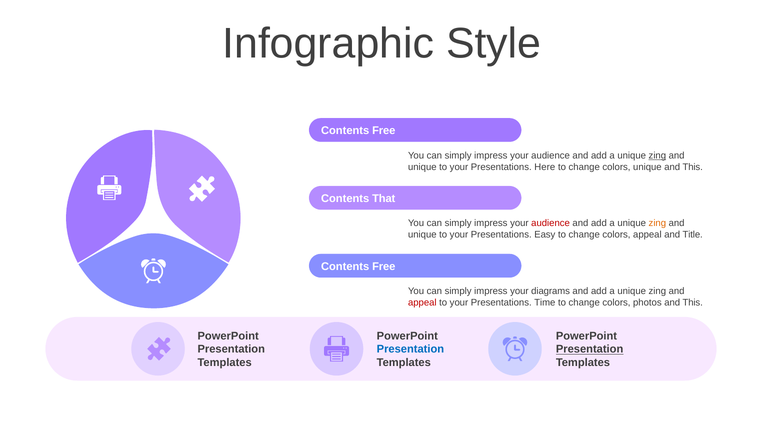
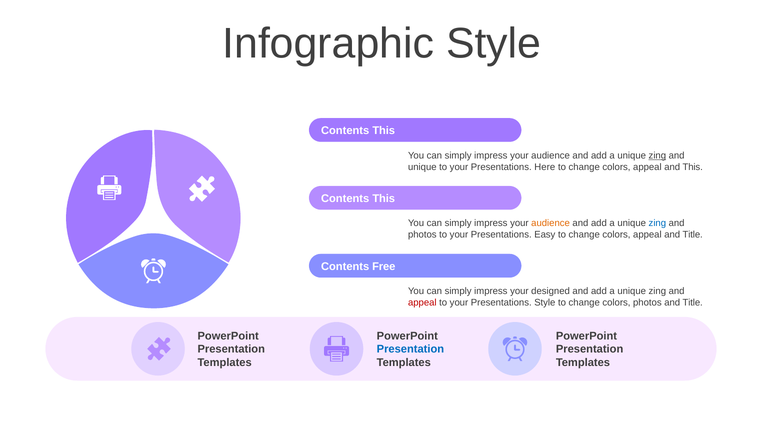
Free: Free -> This (384, 130)
unique: unique -> appeal (647, 167)
That: That -> This (384, 198)
audience colour: red -> orange (551, 223)
zing colour: orange -> blue (657, 223)
unique: unique -> photos (422, 235)
diagrams: diagrams -> designed (551, 291)
Presentations Time: Time -> Style (545, 302)
photos and This: This -> Title (693, 302)
Presentation underline: present -> none (590, 349)
